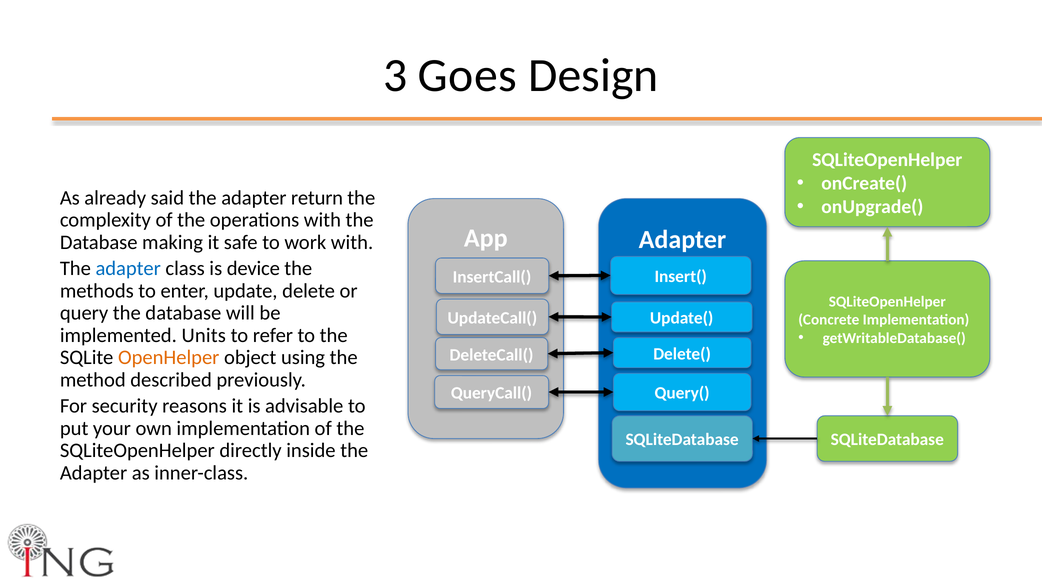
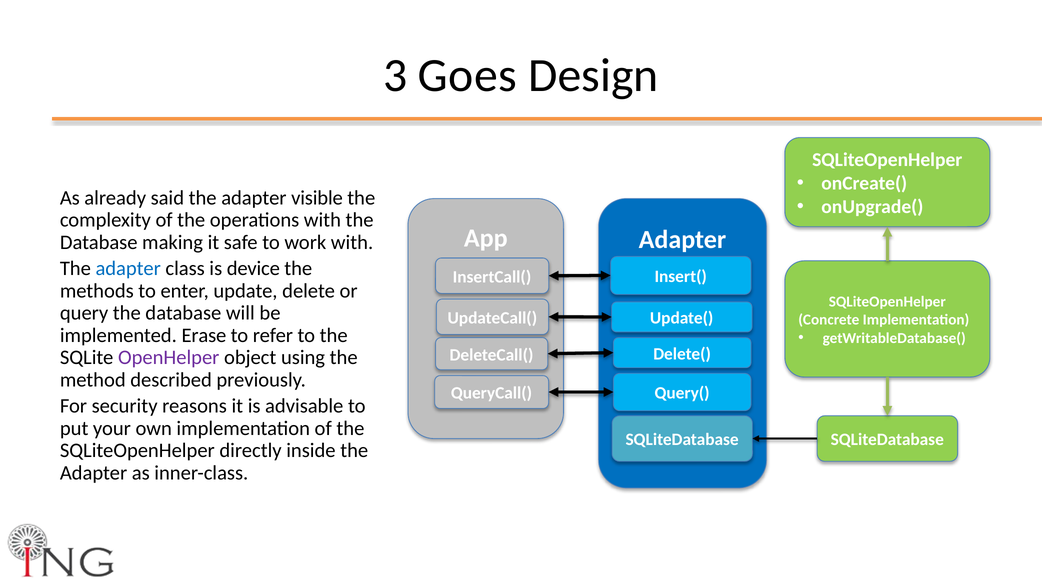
return: return -> visible (317, 198)
Units: Units -> Erase (204, 335)
OpenHelper colour: orange -> purple (169, 358)
